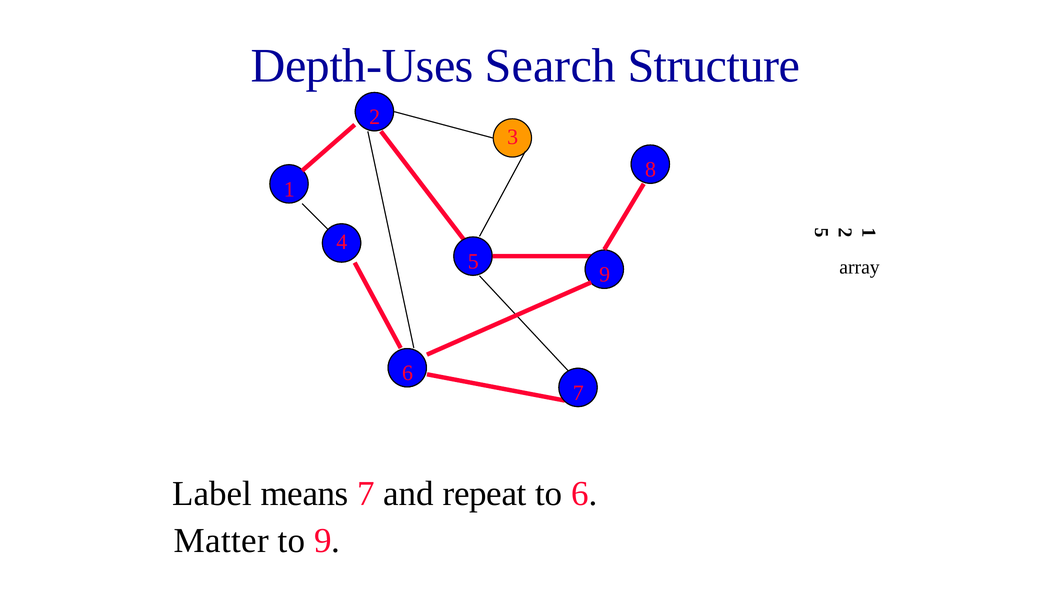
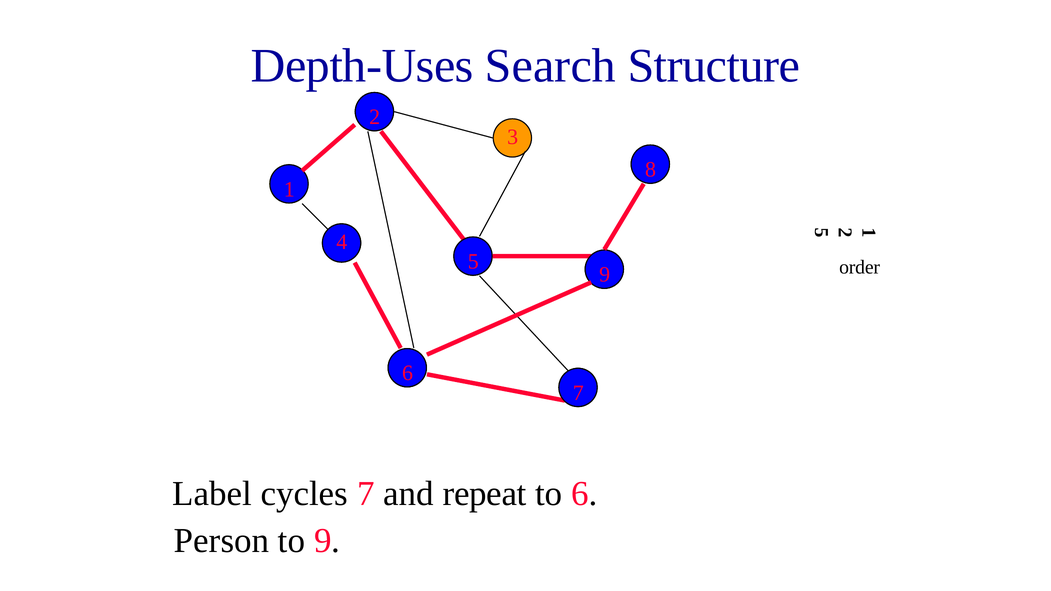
array: array -> order (860, 267)
means: means -> cycles (304, 494)
Matter: Matter -> Person (222, 541)
